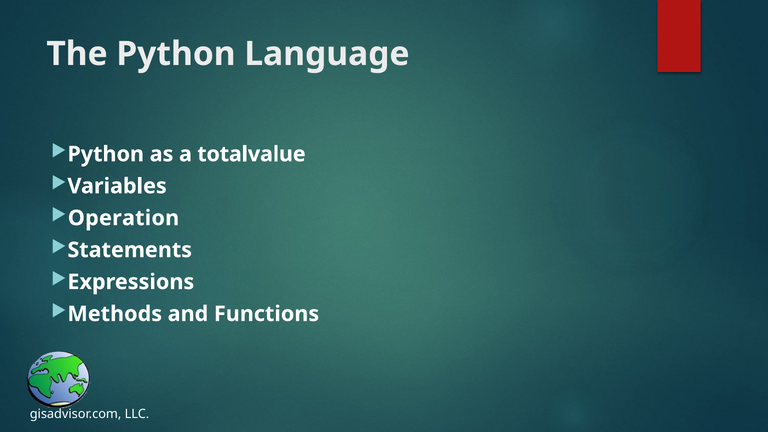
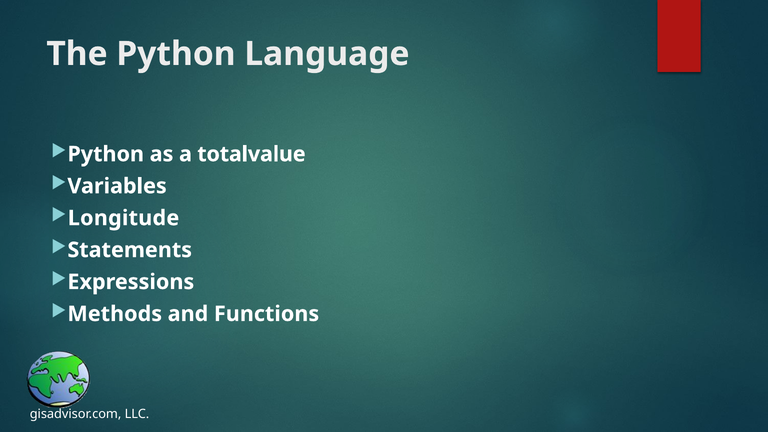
Operation: Operation -> Longitude (124, 218)
